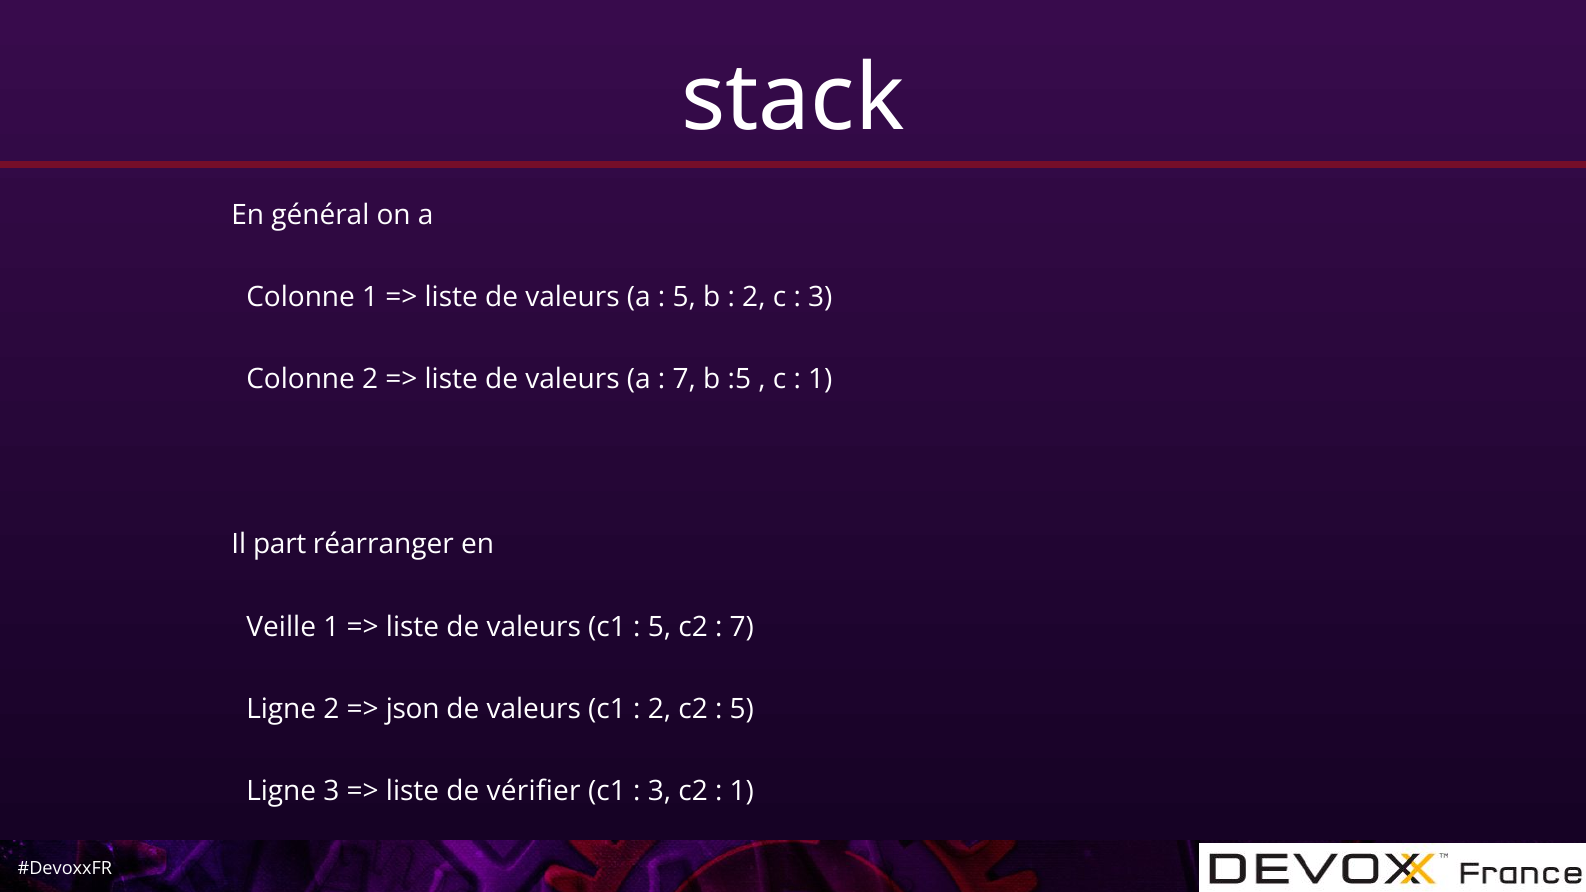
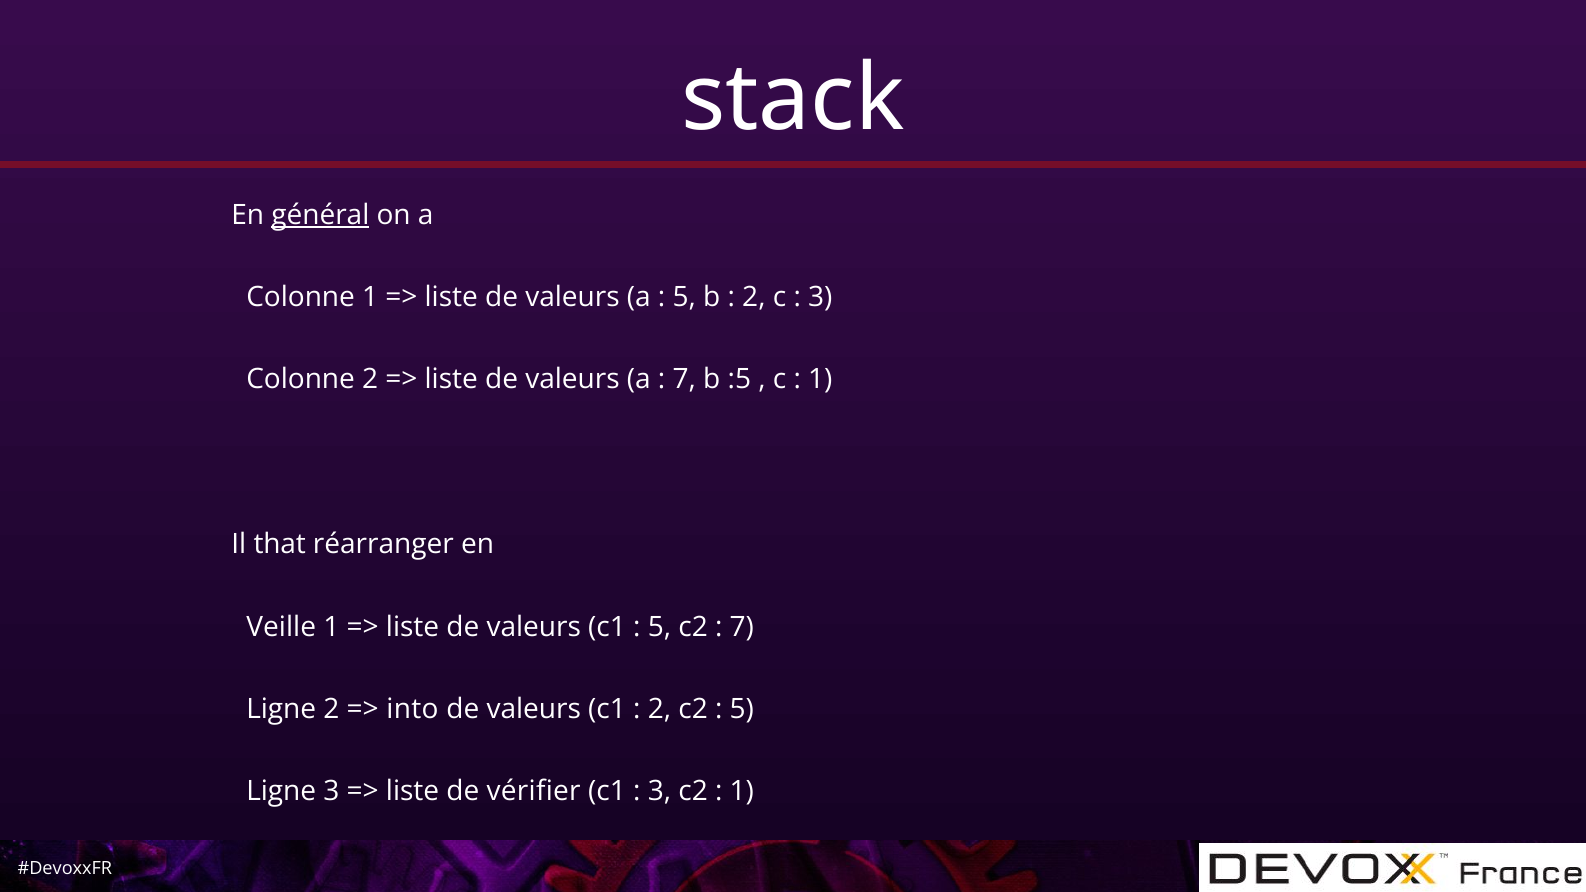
général underline: none -> present (320, 215)
part: part -> that (280, 544)
json: json -> into (412, 709)
